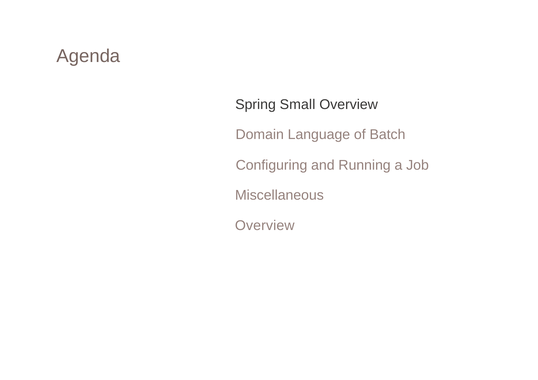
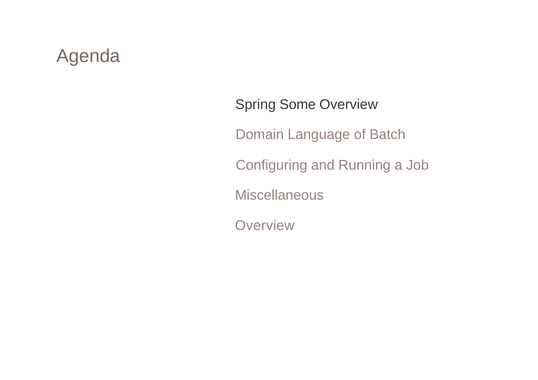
Small: Small -> Some (298, 105)
